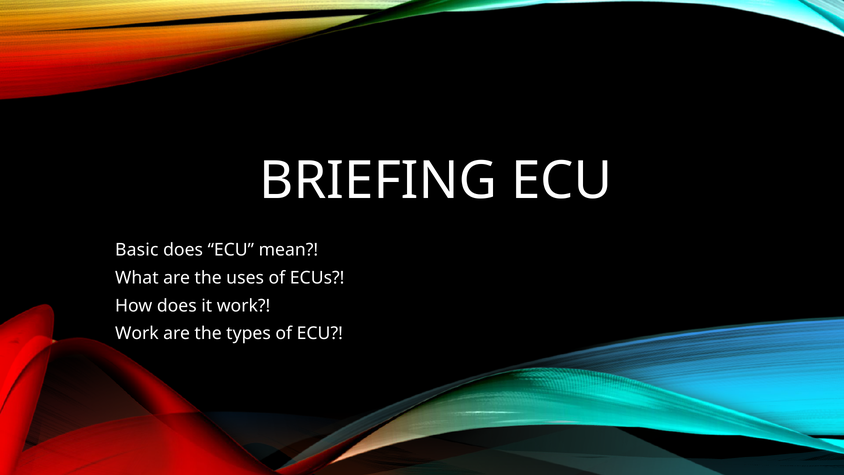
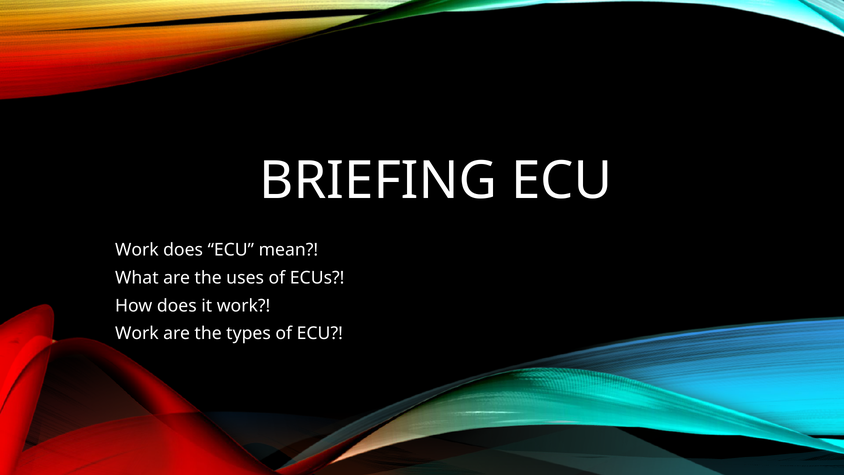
Basic: Basic -> Work (137, 250)
